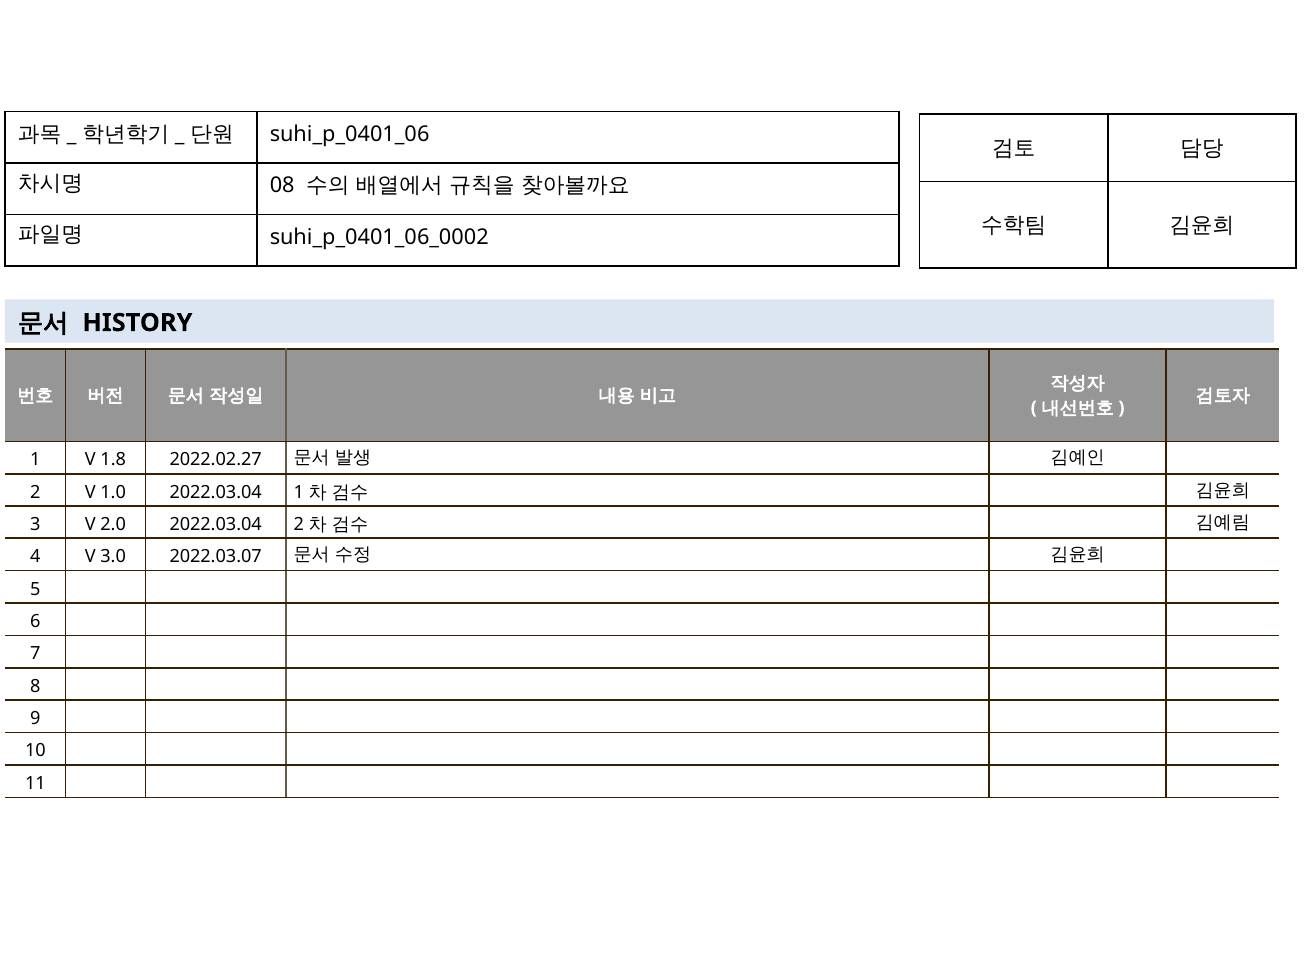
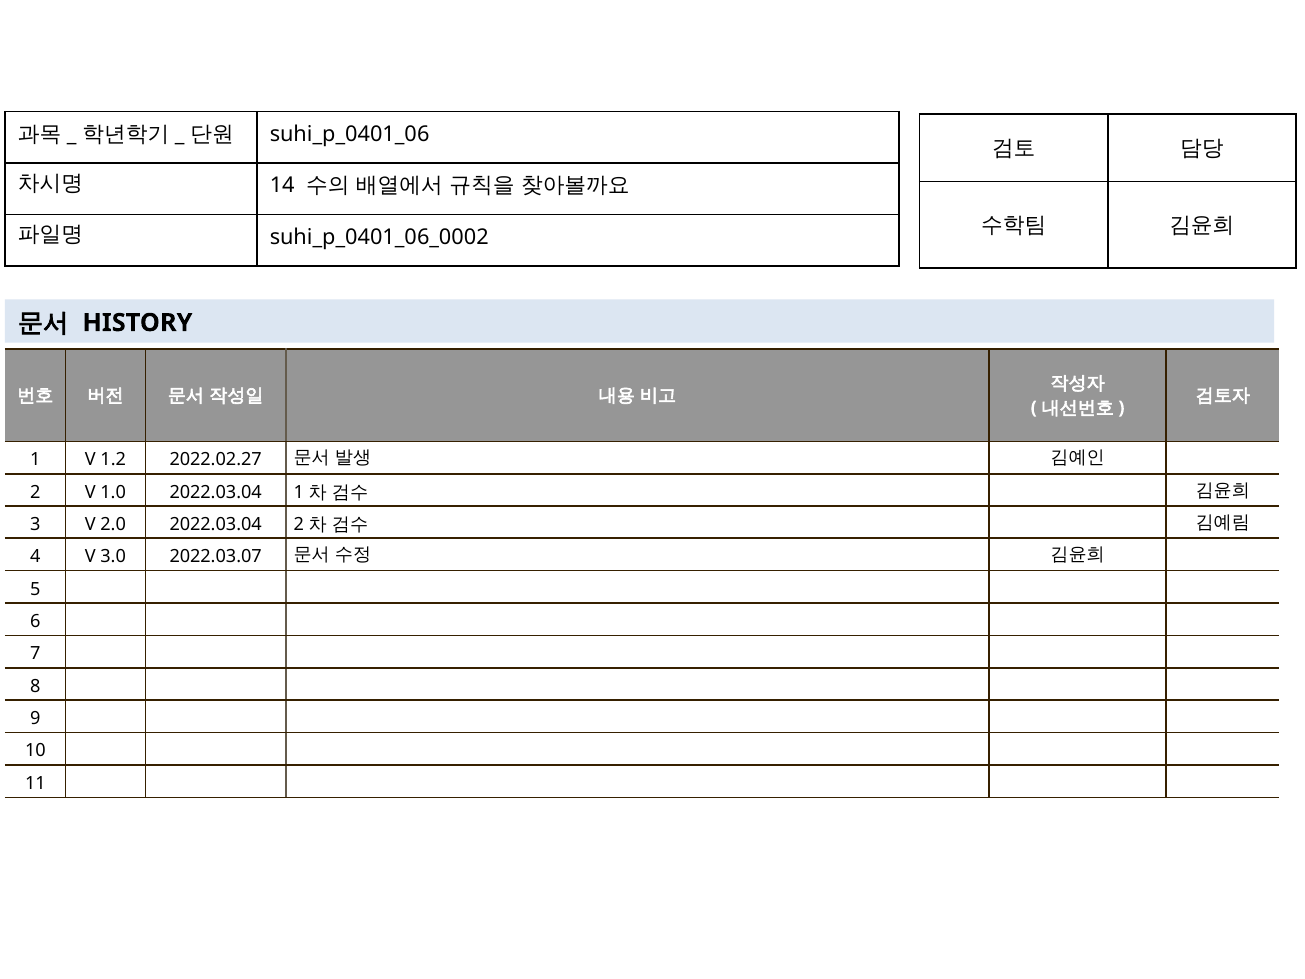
08: 08 -> 14 (282, 186)
1.8: 1.8 -> 1.2 (113, 460)
